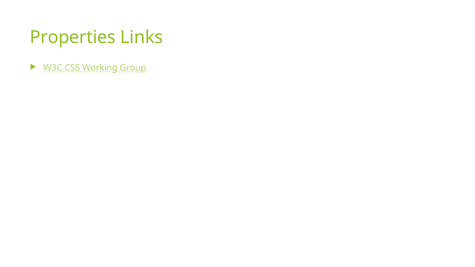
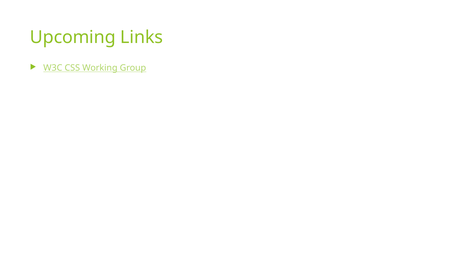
Properties: Properties -> Upcoming (73, 37)
